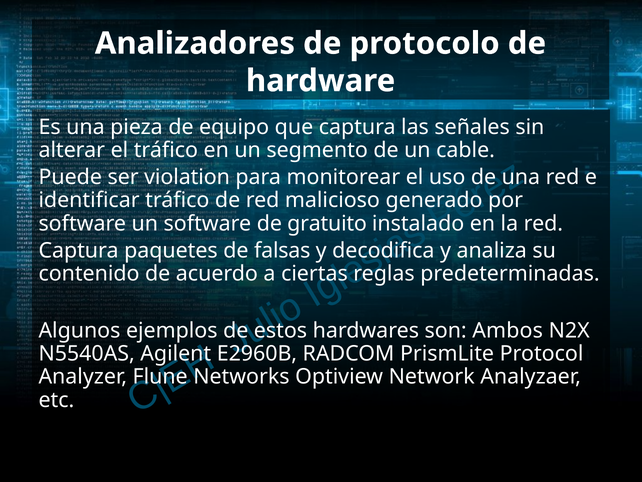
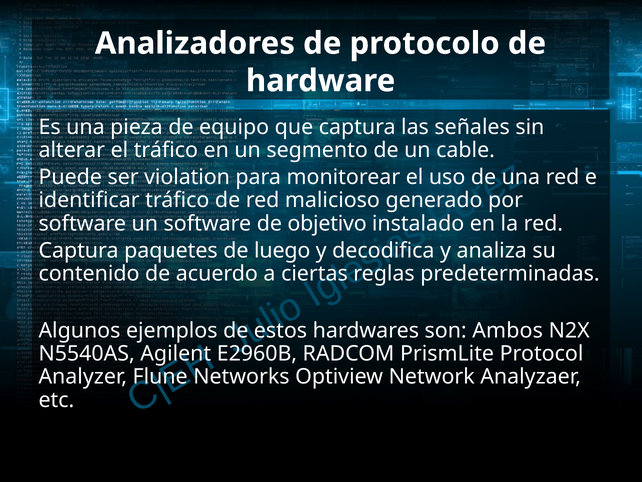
gratuito: gratuito -> objetivo (327, 223)
falsas: falsas -> luego (282, 250)
